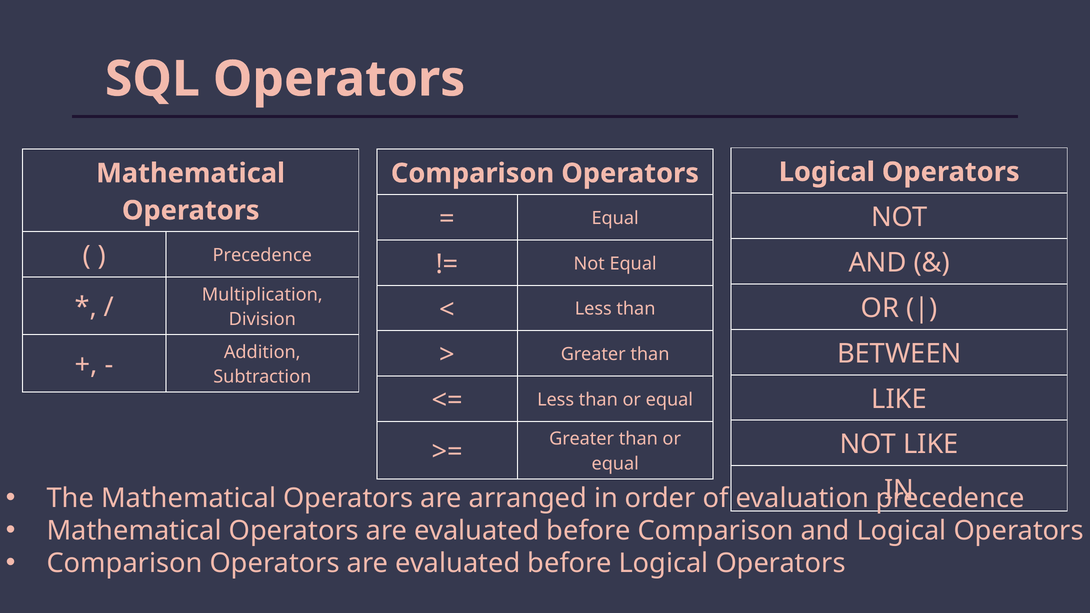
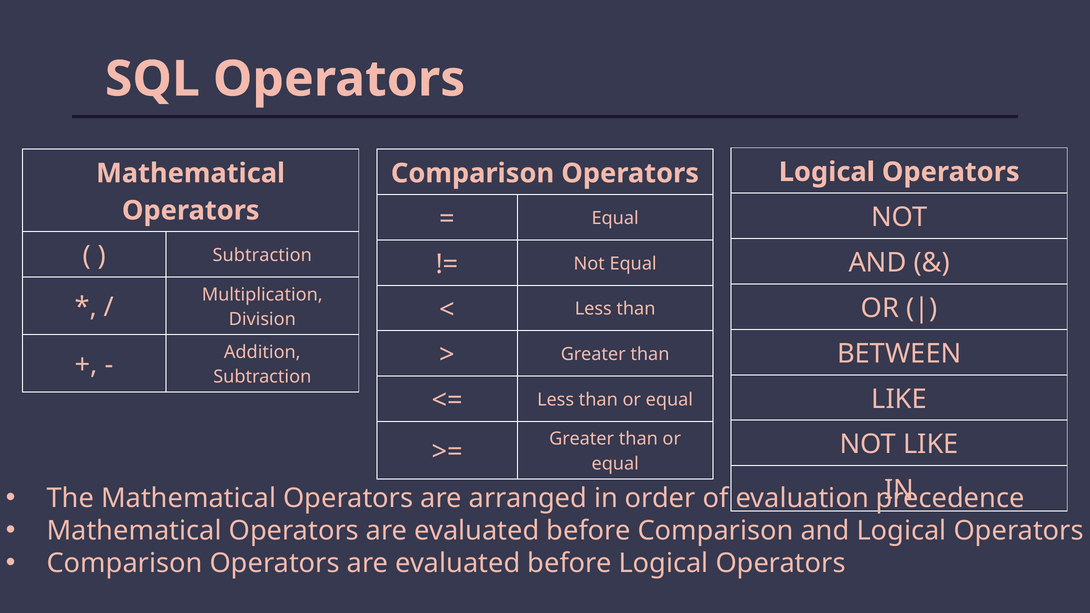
Precedence: Precedence -> Subtraction (262, 255)
